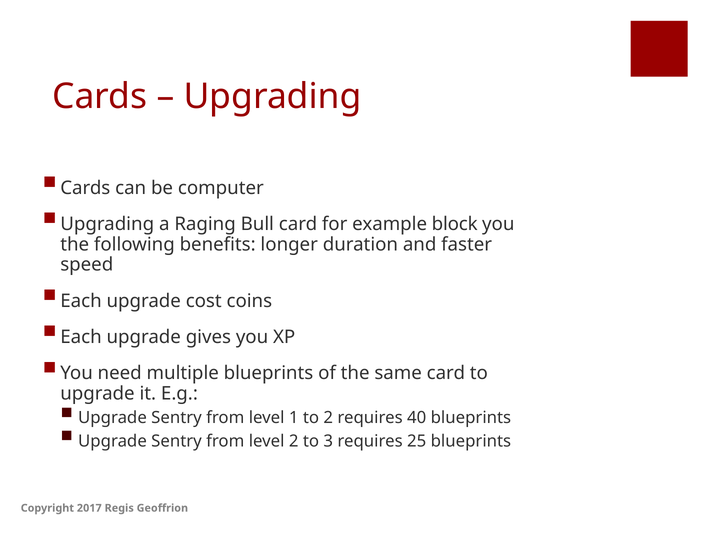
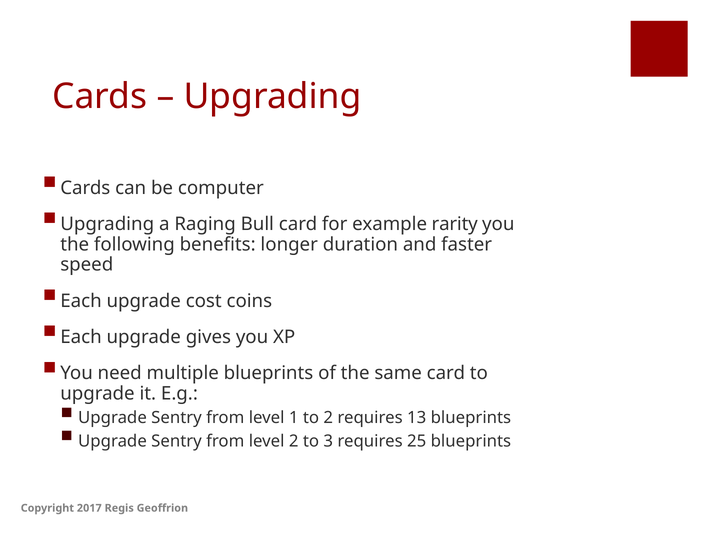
block: block -> rarity (455, 224)
40: 40 -> 13 (417, 417)
